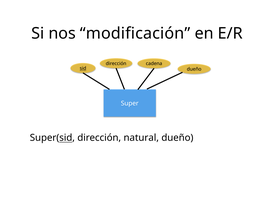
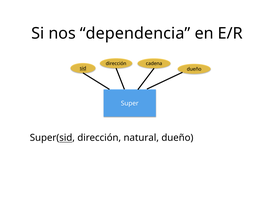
modificación: modificación -> dependencia (135, 33)
